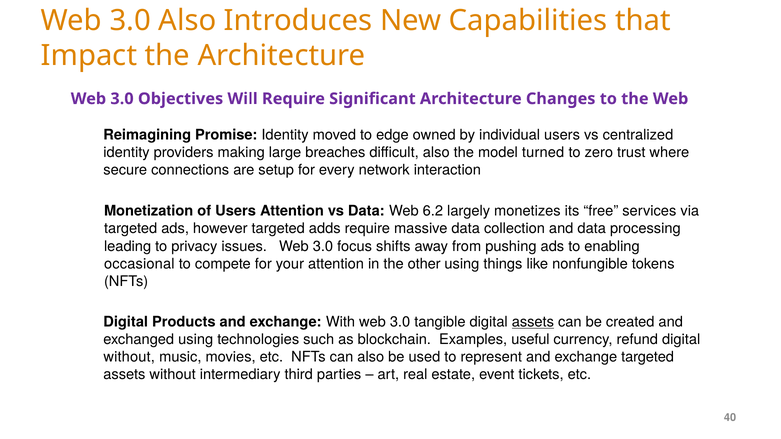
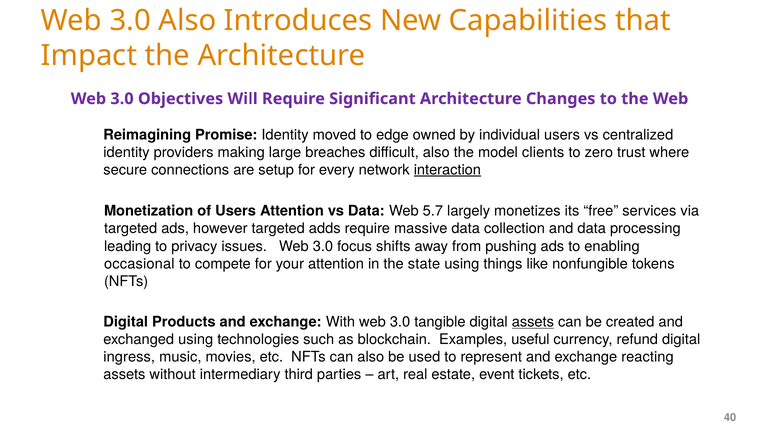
turned: turned -> clients (543, 152)
interaction underline: none -> present (447, 170)
6.2: 6.2 -> 5.7 (433, 211)
other: other -> state (424, 264)
without: without -> ingress (129, 357)
exchange targeted: targeted -> reacting (647, 357)
